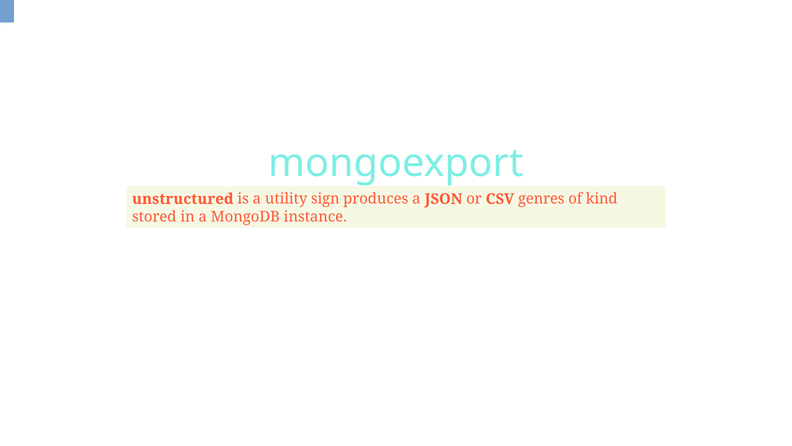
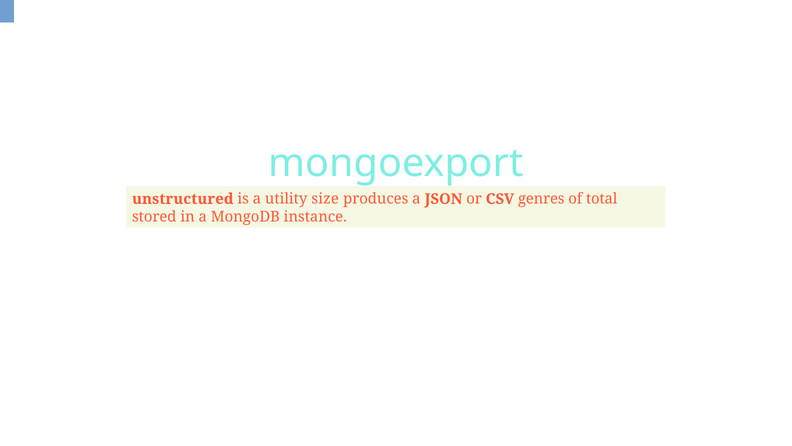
sign: sign -> size (325, 199)
kind: kind -> total (602, 199)
